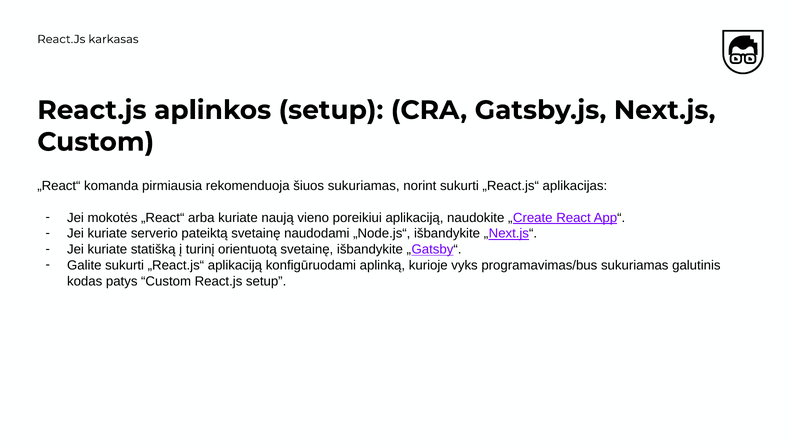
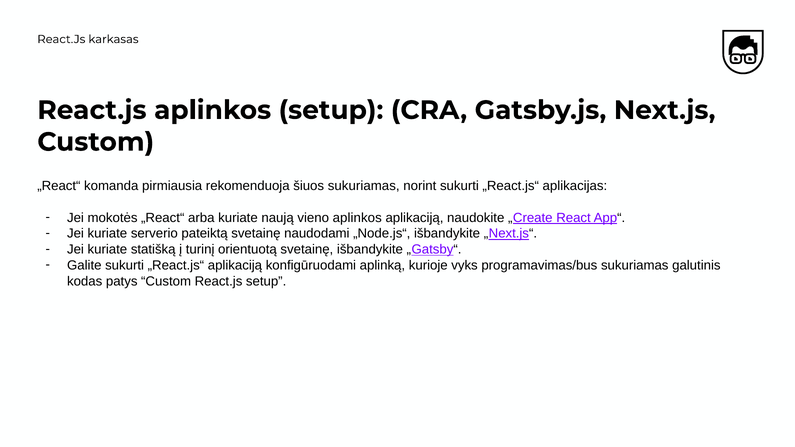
vieno poreikiui: poreikiui -> aplinkos (357, 218)
